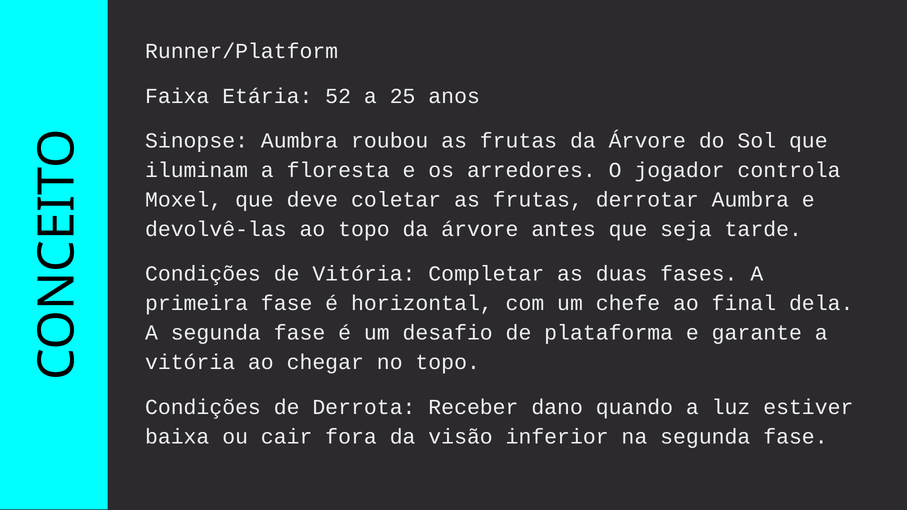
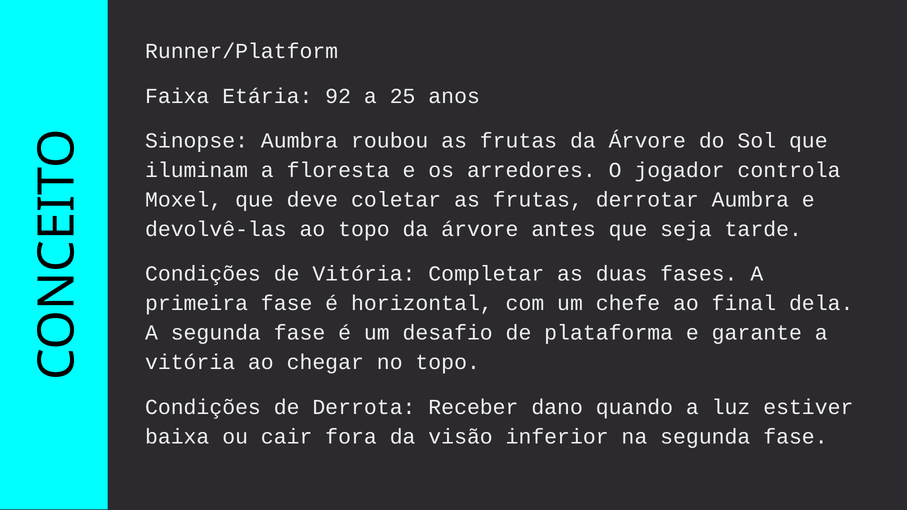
52: 52 -> 92 (338, 96)
